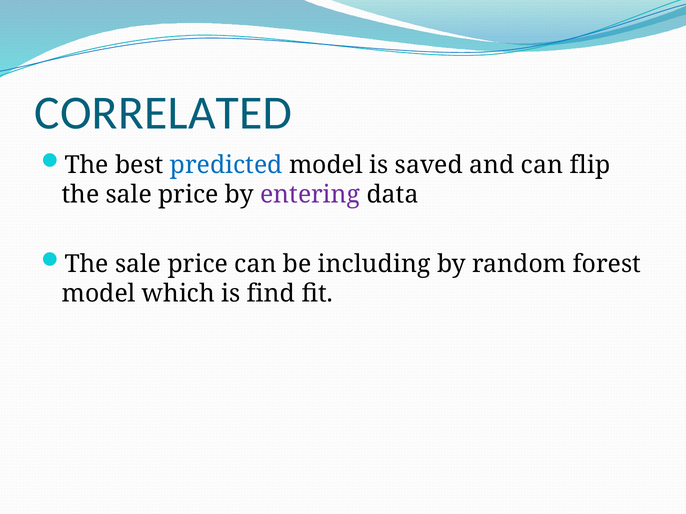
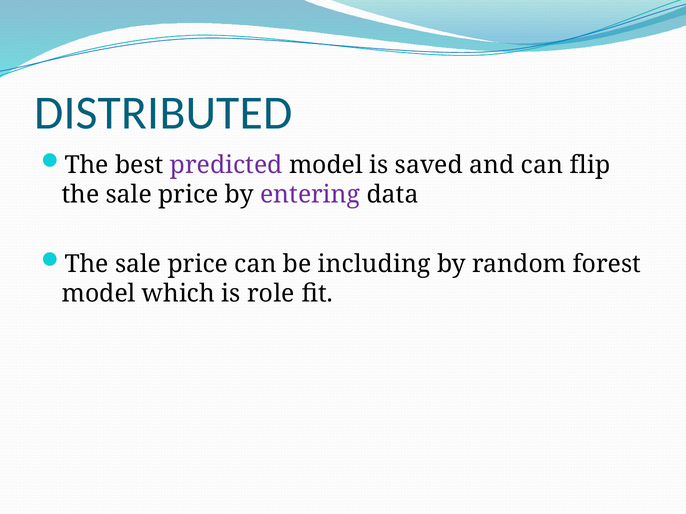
CORRELATED: CORRELATED -> DISTRIBUTED (163, 113)
predicted colour: blue -> purple (226, 165)
find: find -> role (271, 294)
